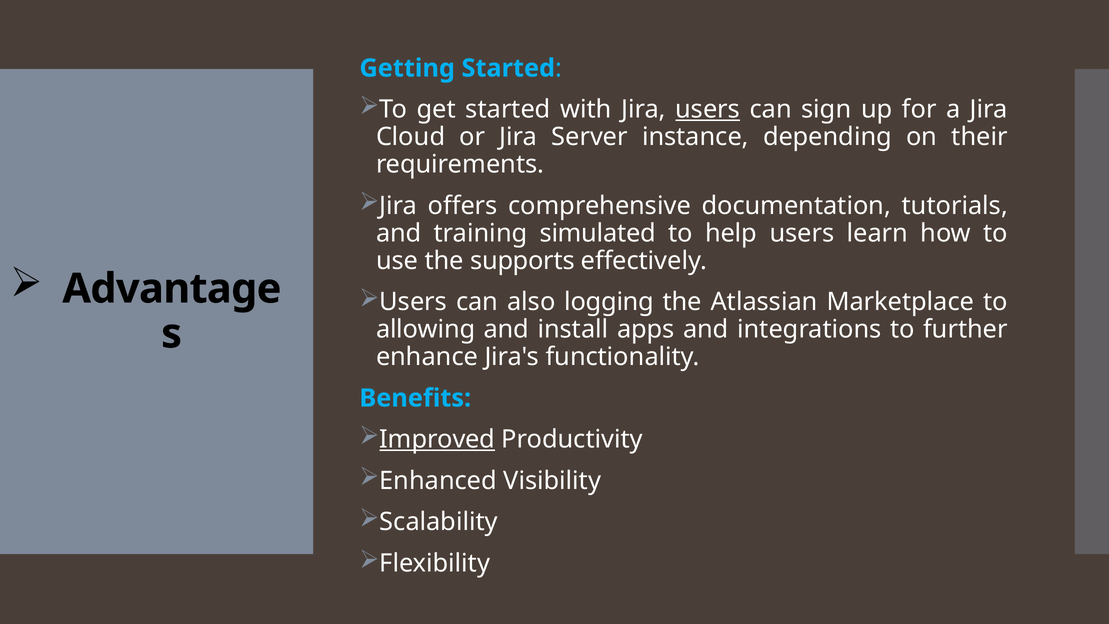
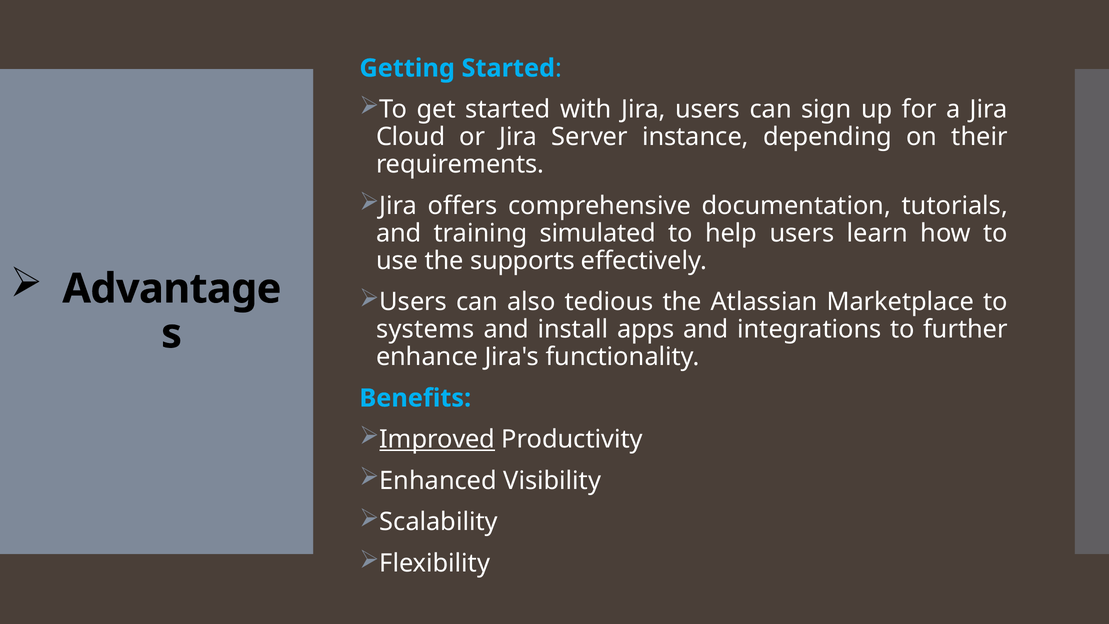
users underline: present -> none (708, 109)
logging: logging -> tedious (609, 302)
allowing: allowing -> systems (425, 329)
